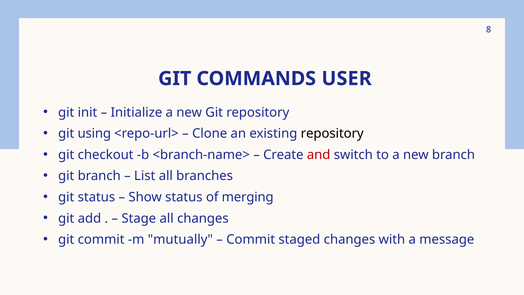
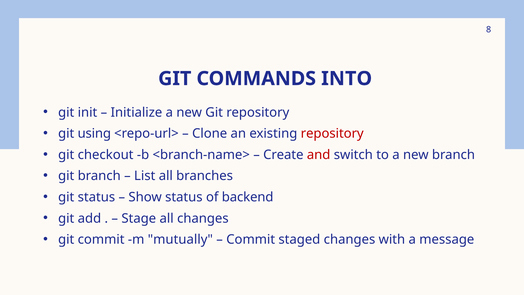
USER: USER -> INTO (347, 79)
repository colour: black -> red (332, 133)
merging: merging -> backend (248, 197)
